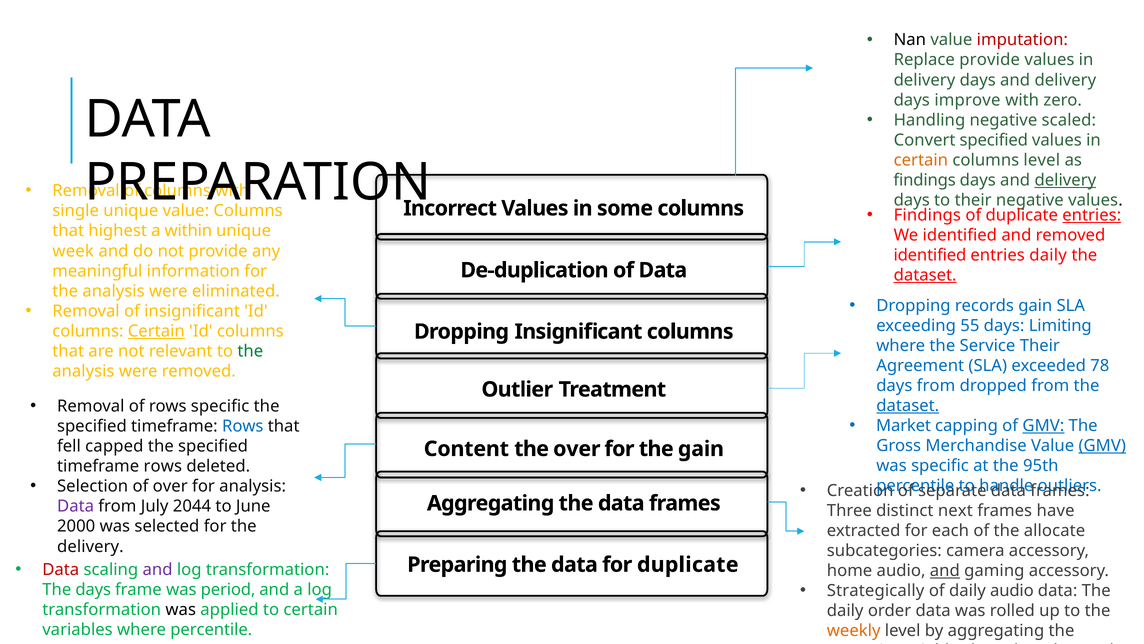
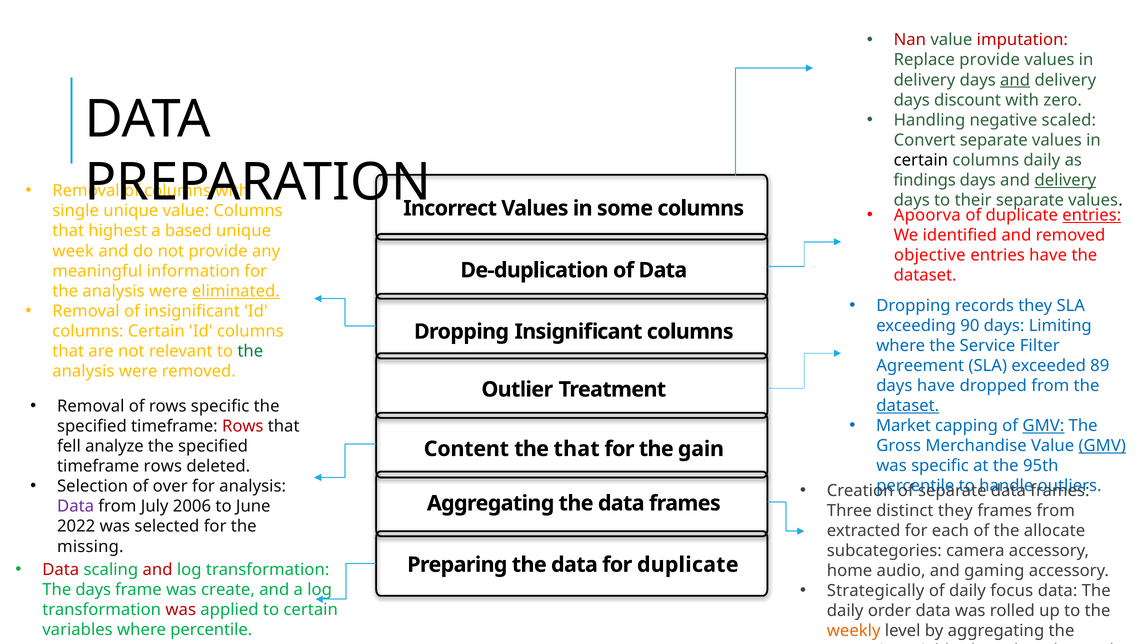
Nan colour: black -> red (910, 40)
and underline: none -> present (1015, 80)
improve: improve -> discount (968, 100)
Convert specified: specified -> separate (994, 140)
certain colour: orange -> black (921, 160)
columns level: level -> daily (1042, 160)
their negative: negative -> separate (1030, 200)
Findings: Findings -> Apoorva (927, 215)
a within: within -> based (188, 231)
identified: identified -> objective (930, 255)
entries daily: daily -> have (1048, 255)
dataset underline: present -> none (925, 275)
eliminated underline: none -> present (236, 291)
records gain: gain -> they (1035, 305)
55: 55 -> 90 (970, 325)
Certain underline: present -> none (156, 331)
Service Their: Their -> Filter (1040, 345)
78: 78 -> 89 (1100, 365)
days from: from -> have (936, 385)
Rows colour: blue -> red (243, 426)
capped: capped -> analyze (114, 446)
the over: over -> that (577, 449)
2044: 2044 -> 2006 (192, 506)
distinct next: next -> they (955, 510)
frames have: have -> from (1056, 510)
2000: 2000 -> 2022 (76, 526)
delivery: delivery -> missing (90, 546)
and colour: purple -> red (158, 569)
and underline: present -> none (945, 570)
daily audio: audio -> focus (1012, 590)
period: period -> create (228, 589)
was colour: black -> red (181, 609)
